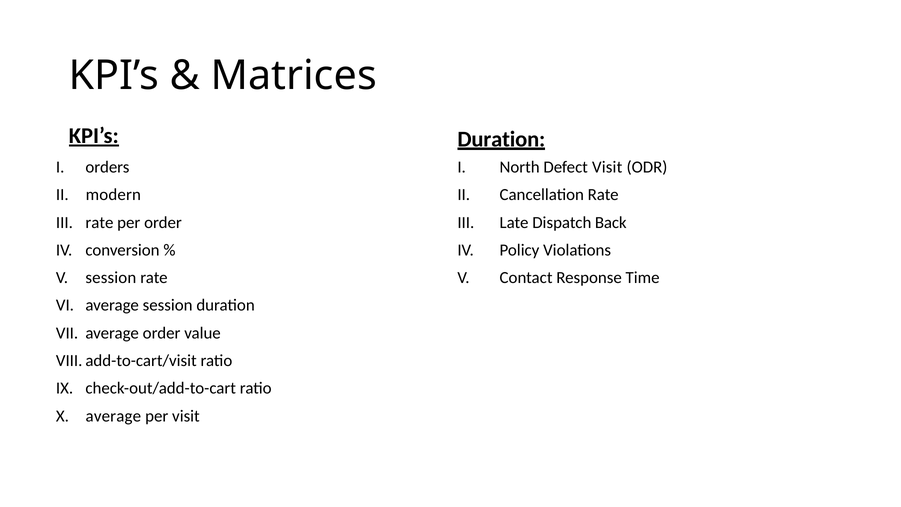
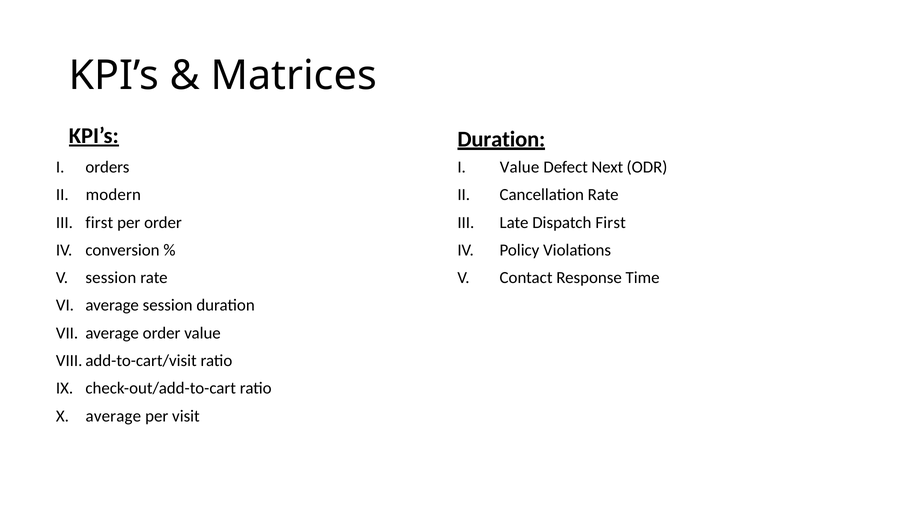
North: North -> Value (520, 167)
Defect Visit: Visit -> Next (607, 167)
rate: rate -> first (99, 222)
Dispatch Back: Back -> First (611, 222)
